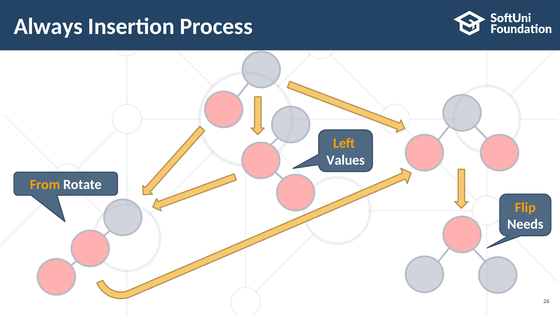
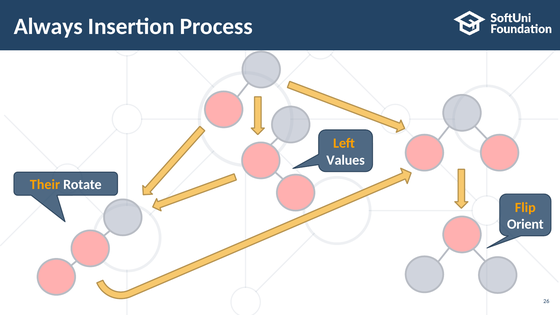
From: From -> Their (45, 185)
Needs: Needs -> Orient (525, 224)
